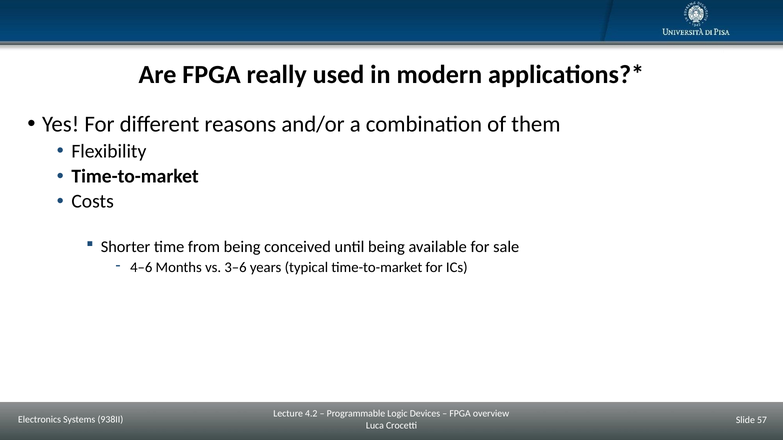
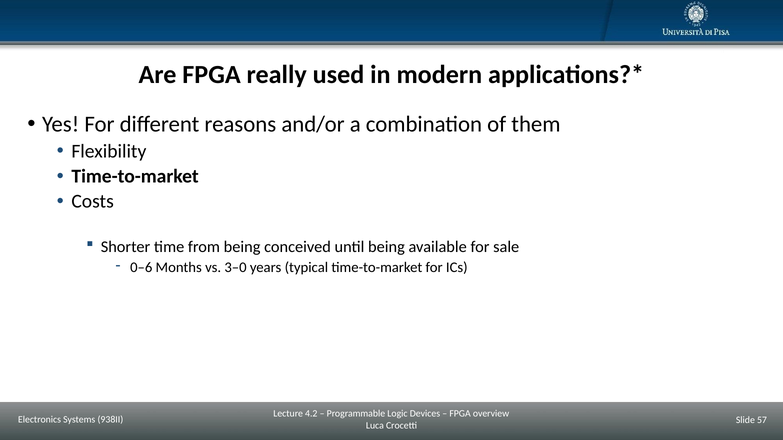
4–6: 4–6 -> 0–6 (141, 268)
3–6: 3–6 -> 3–0 (236, 268)
